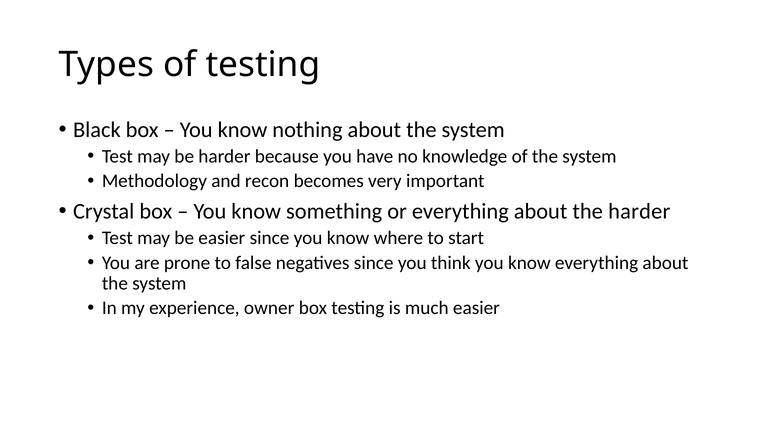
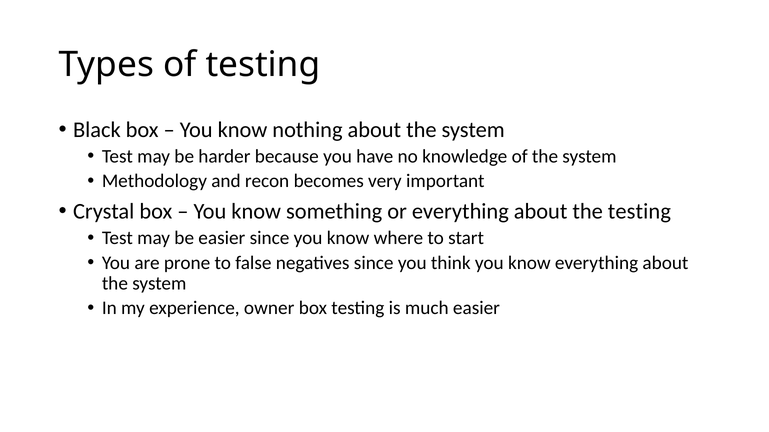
the harder: harder -> testing (639, 212)
